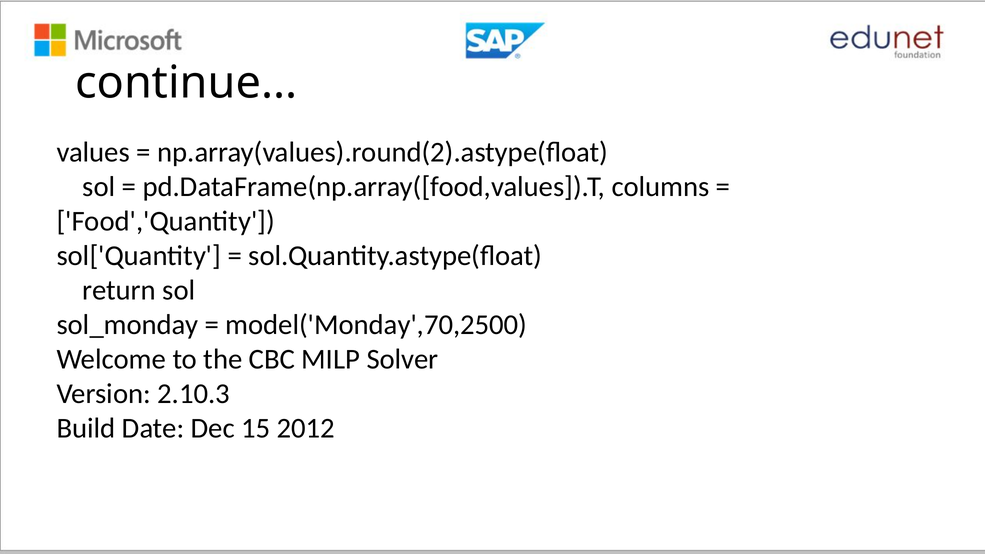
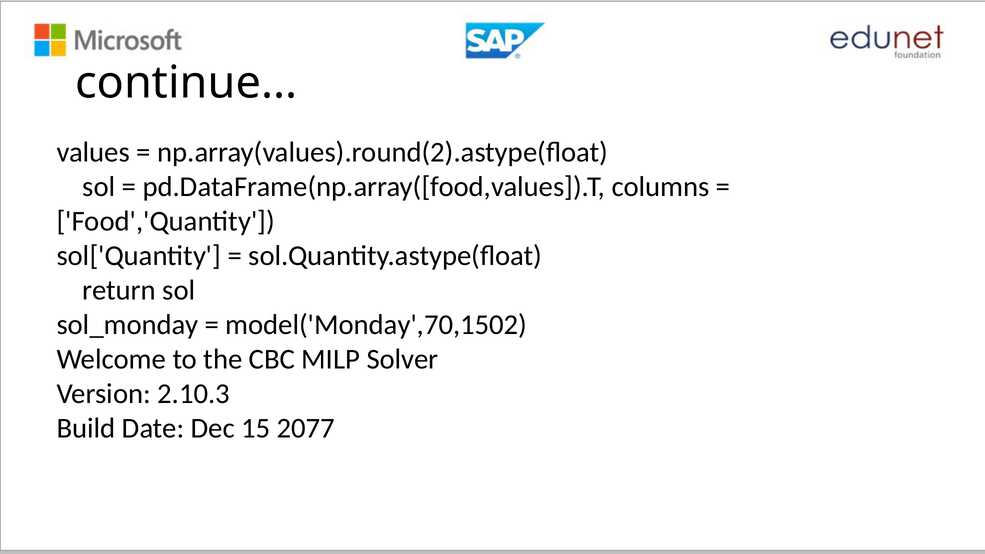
model('Monday',70,2500: model('Monday',70,2500 -> model('Monday',70,1502 (376, 325)
2012: 2012 -> 2077 (306, 428)
